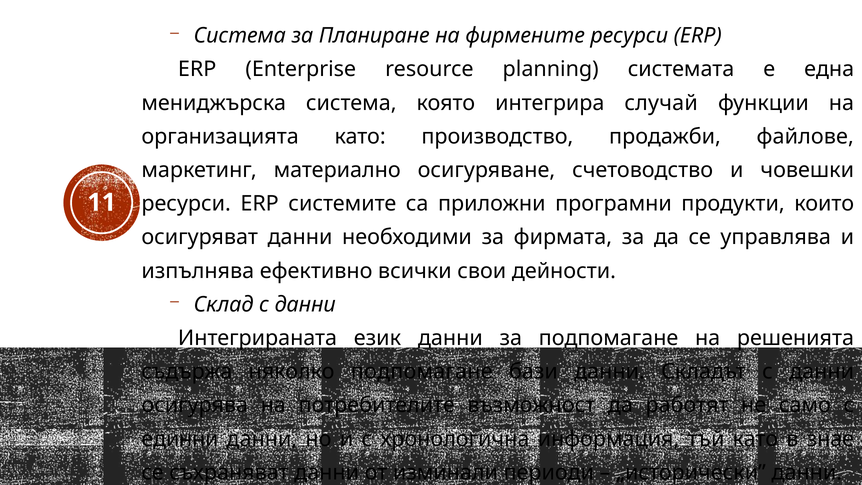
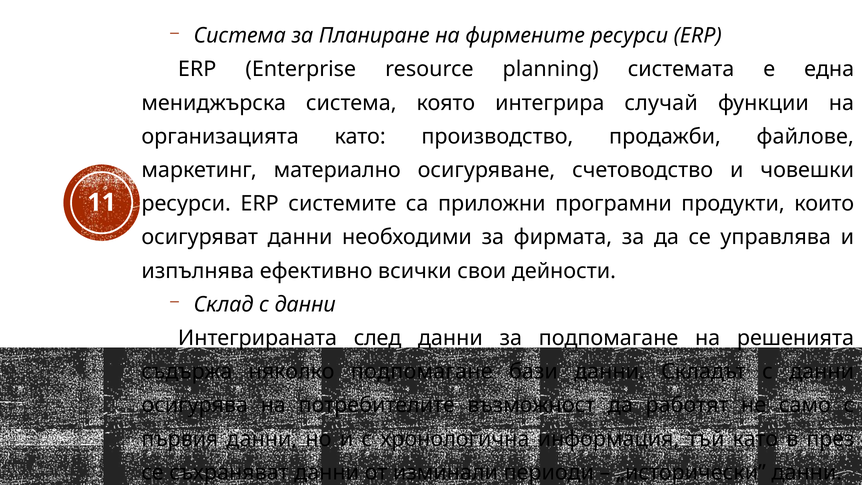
език: език -> след (378, 338)
единни: единни -> първия (180, 439)
знае: знае -> през (830, 439)
